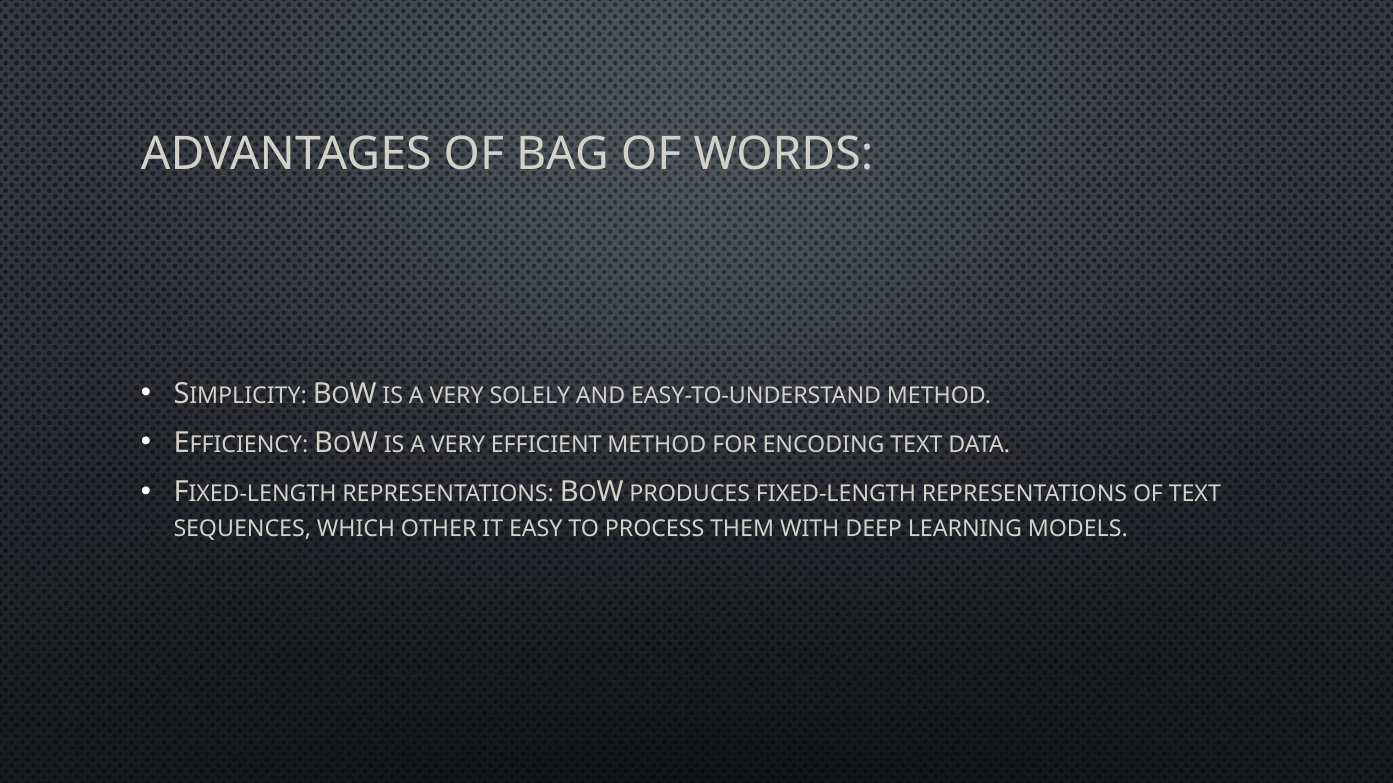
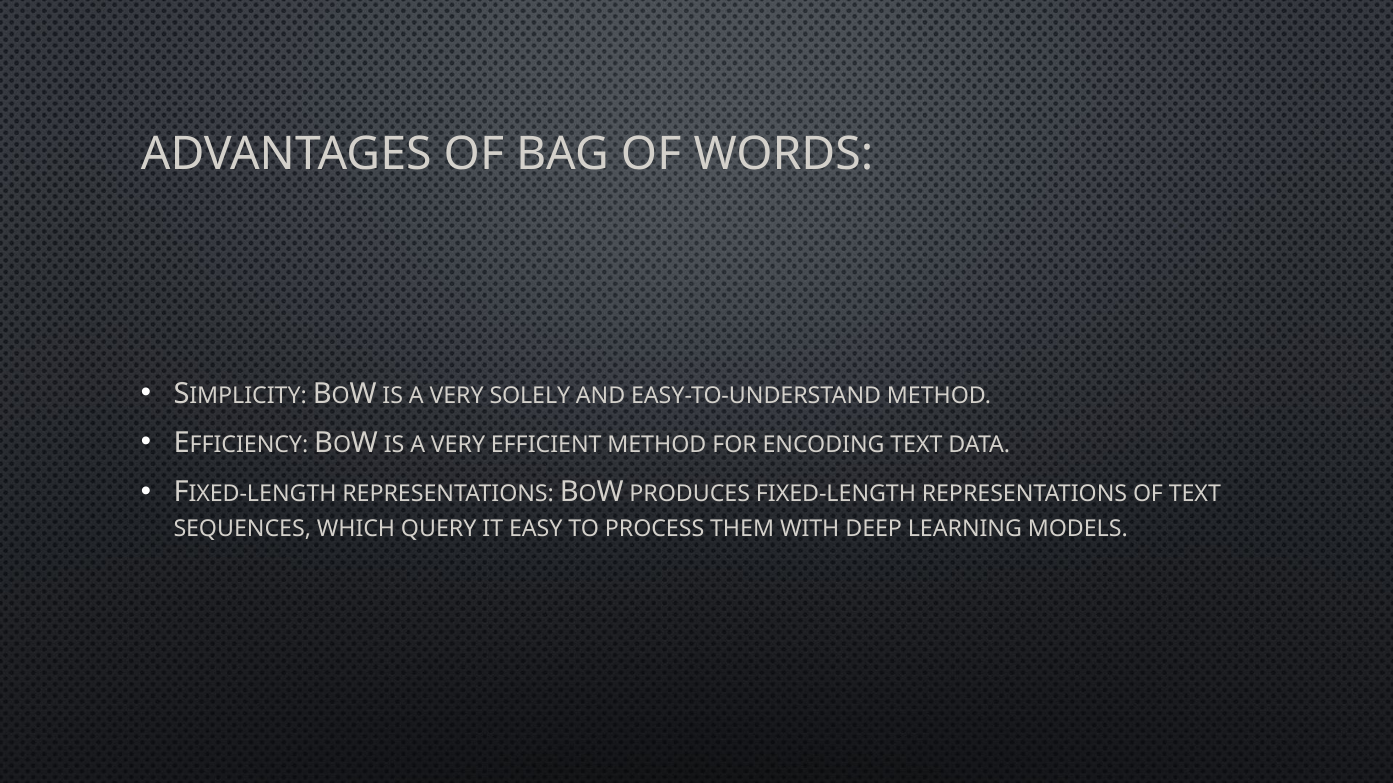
OTHER: OTHER -> QUERY (439, 529)
